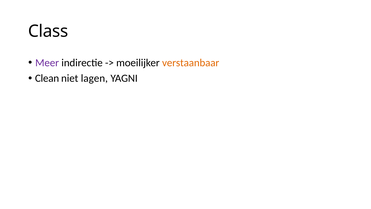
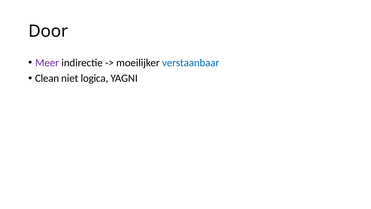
Class: Class -> Door (48, 31)
verstaanbaar colour: orange -> blue (191, 63)
lagen: lagen -> logica (94, 78)
